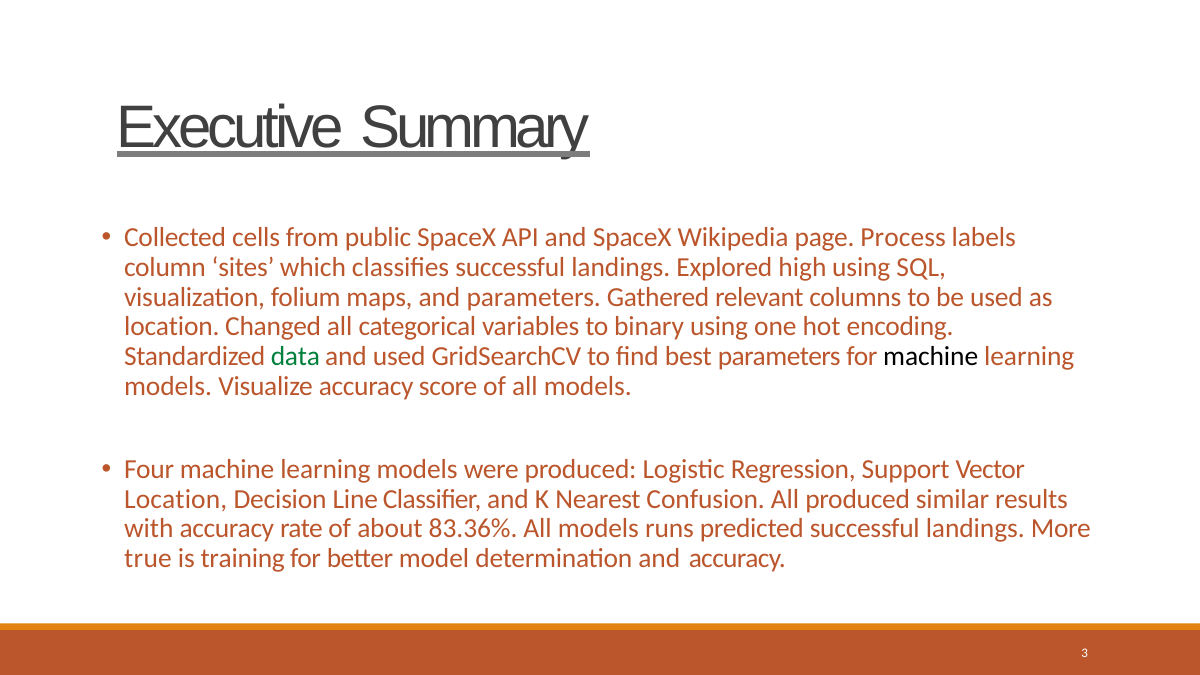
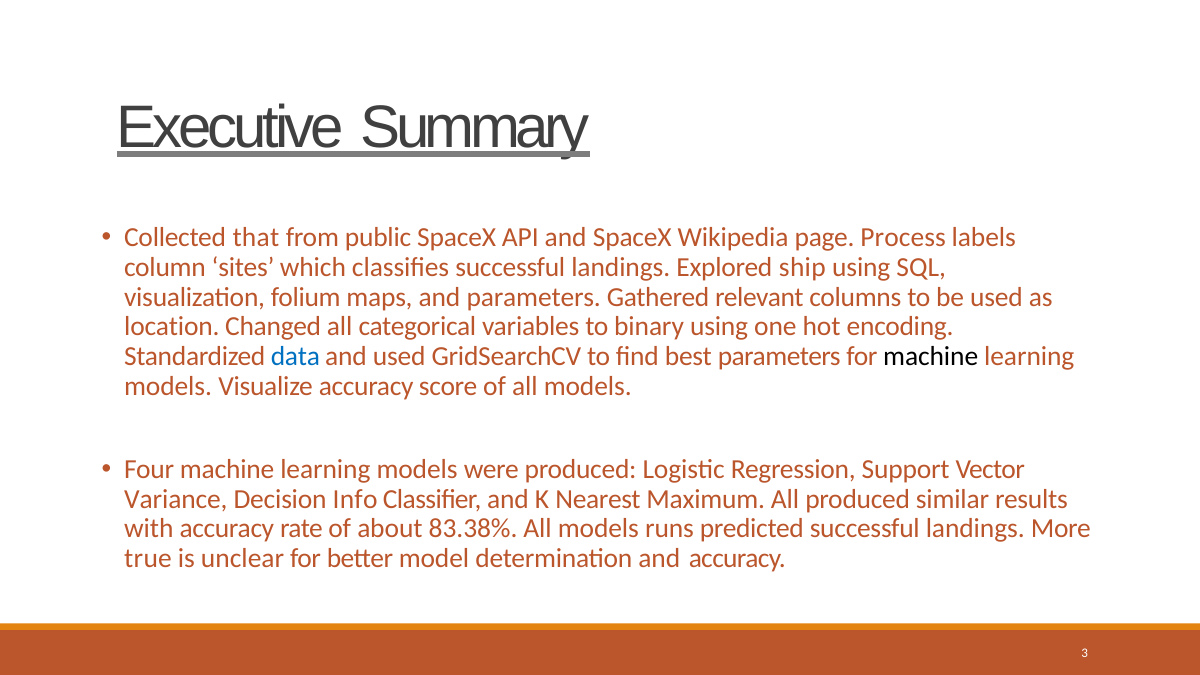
cells: cells -> that (256, 238)
high: high -> ship (802, 267)
data colour: green -> blue (295, 356)
Location: Location -> Variance (176, 499)
Line: Line -> Info (355, 499)
Confusion: Confusion -> Maximum (706, 499)
83.36%: 83.36% -> 83.38% (473, 529)
training: training -> unclear (243, 558)
